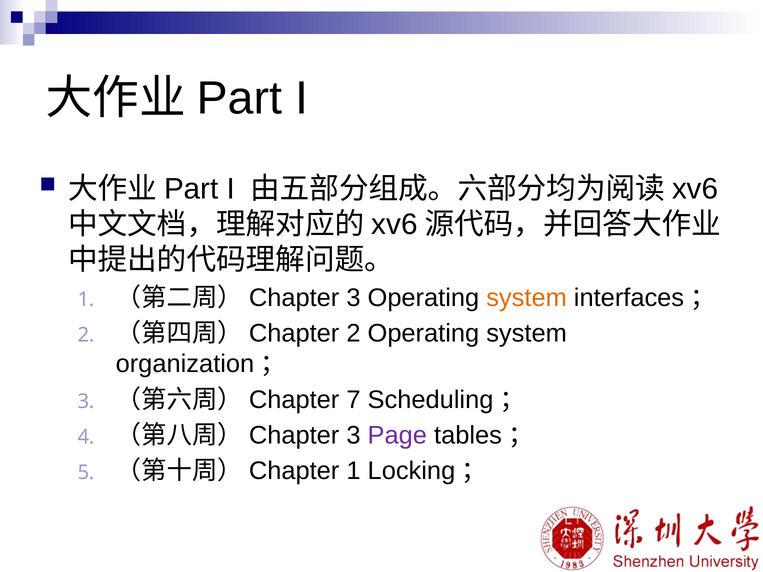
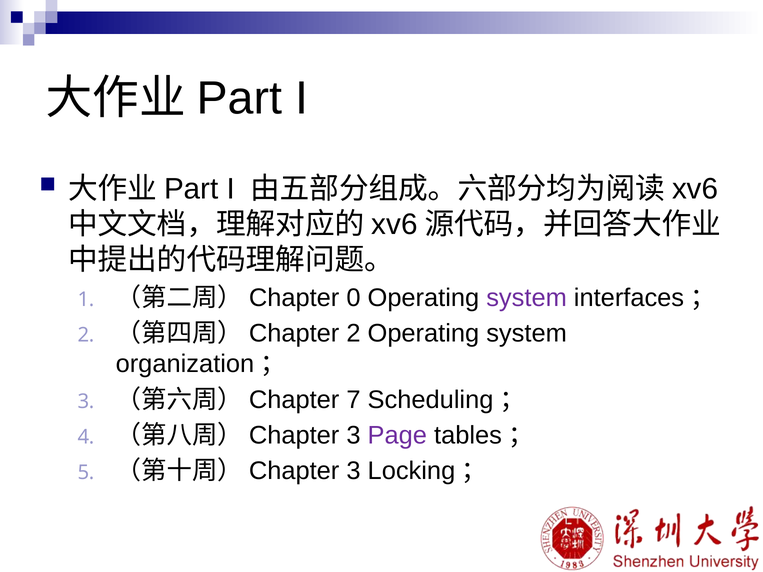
3: 3 -> 0 (354, 298)
system colour: orange -> purple (527, 298)
1: 1 -> 3 (354, 471)
